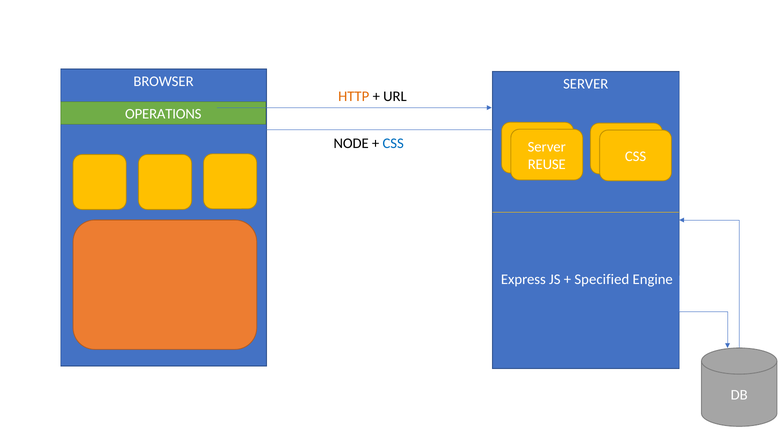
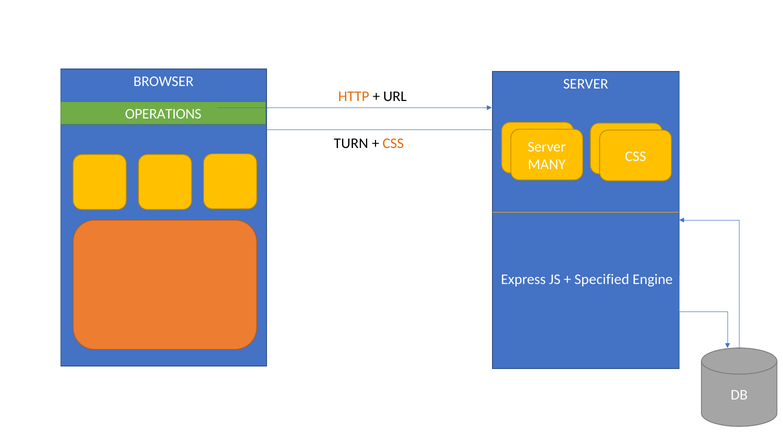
NODE: NODE -> TURN (351, 144)
CSS colour: blue -> orange (393, 144)
REUSE: REUSE -> MANY (547, 165)
